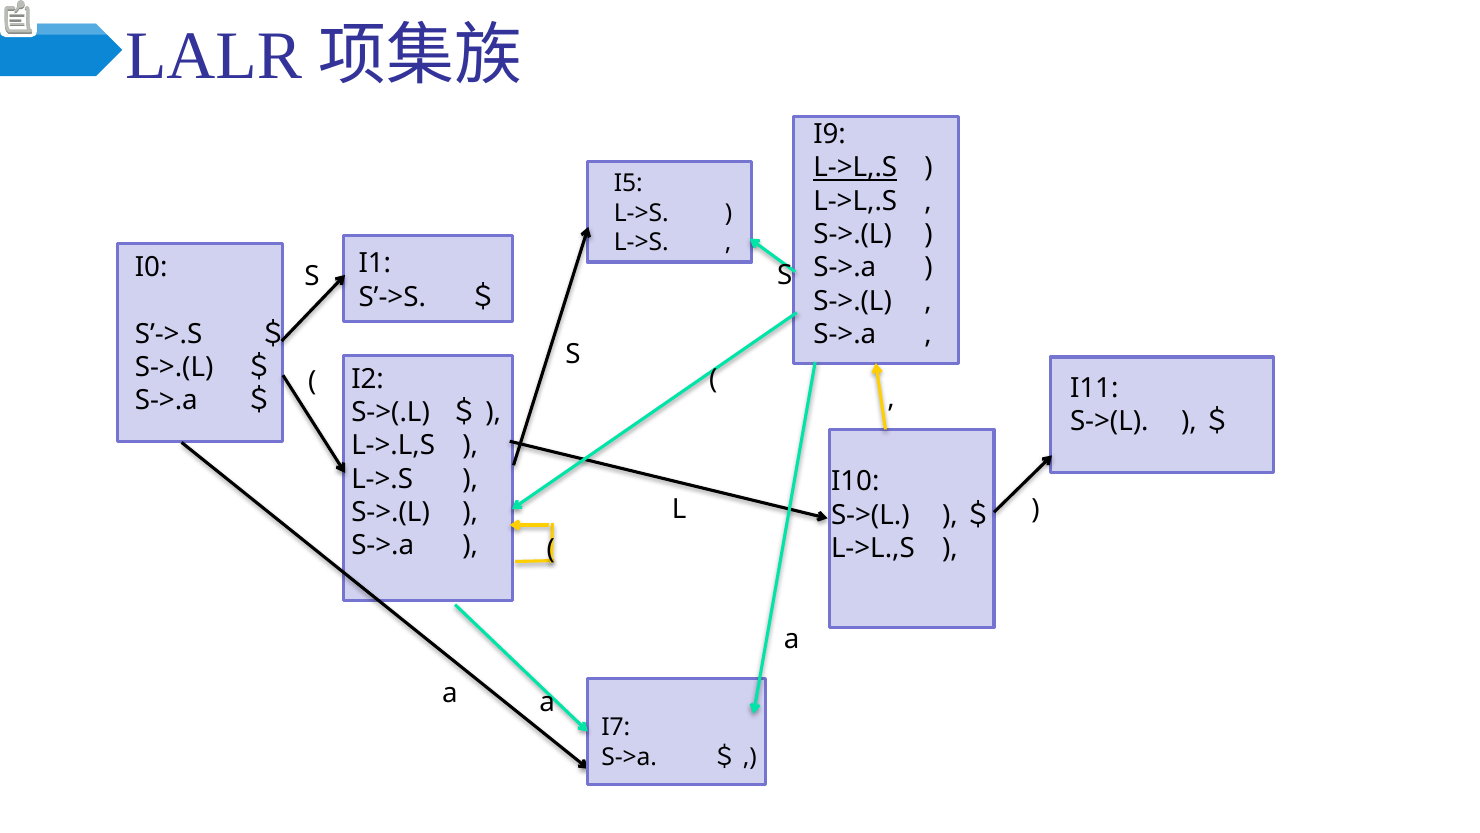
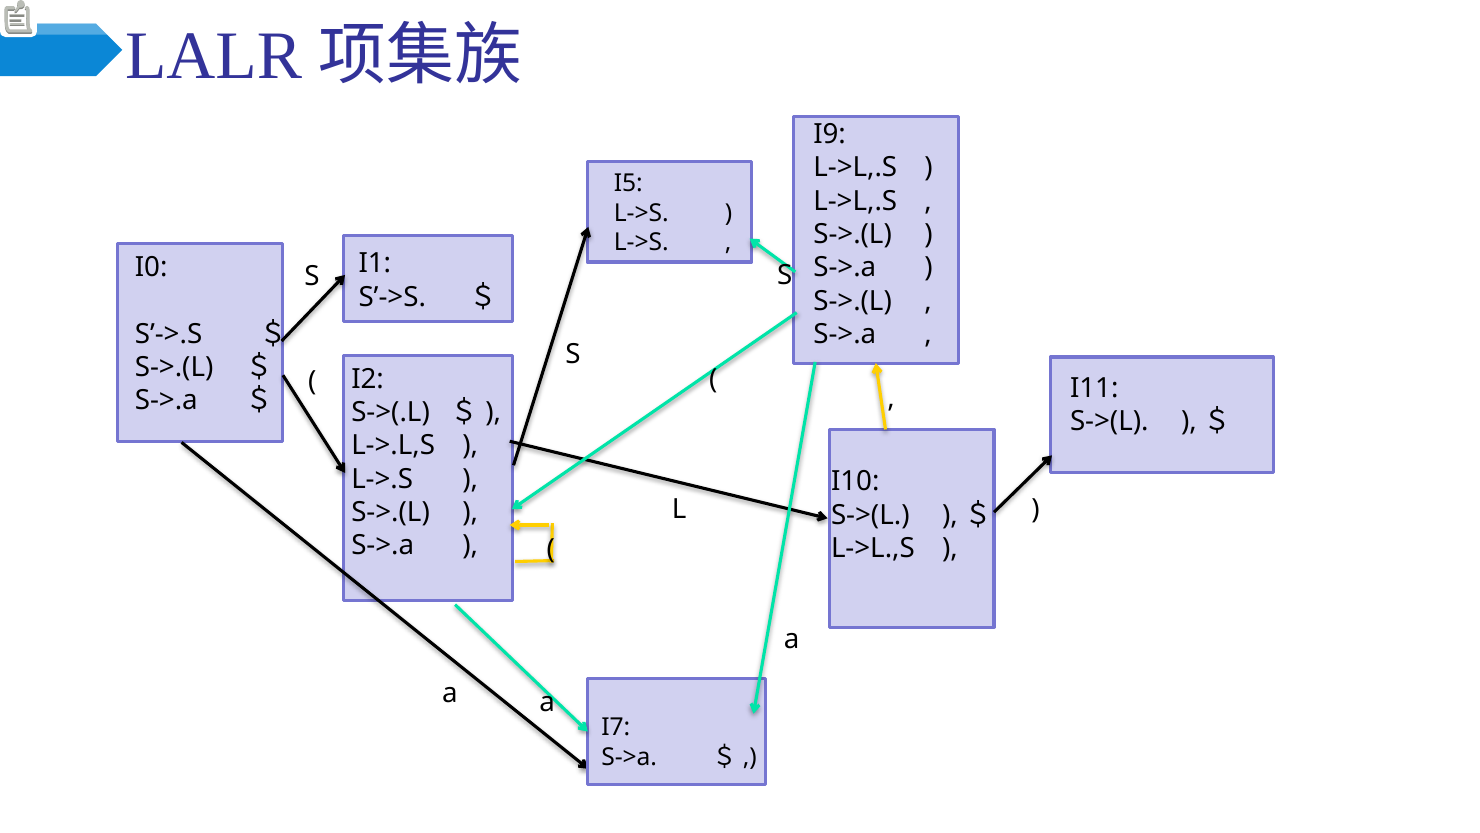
L->L,.S underline: present -> none (855, 168)
